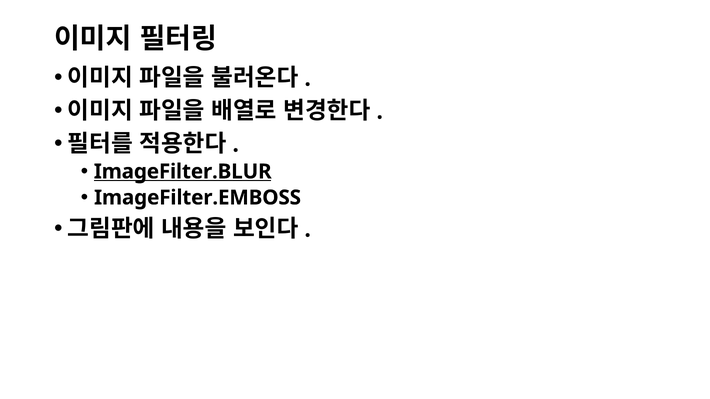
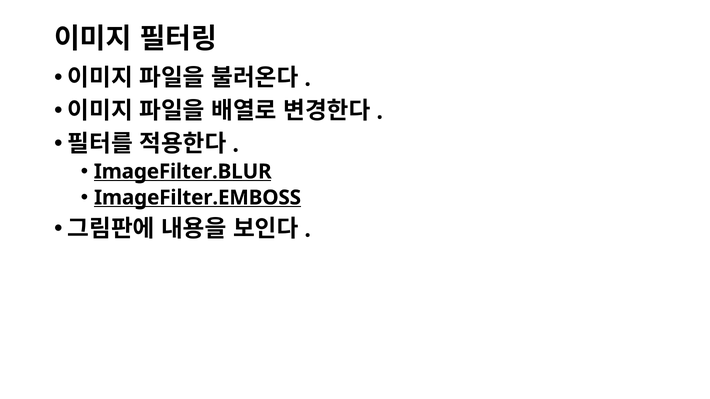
ImageFilter.EMBOSS underline: none -> present (198, 198)
